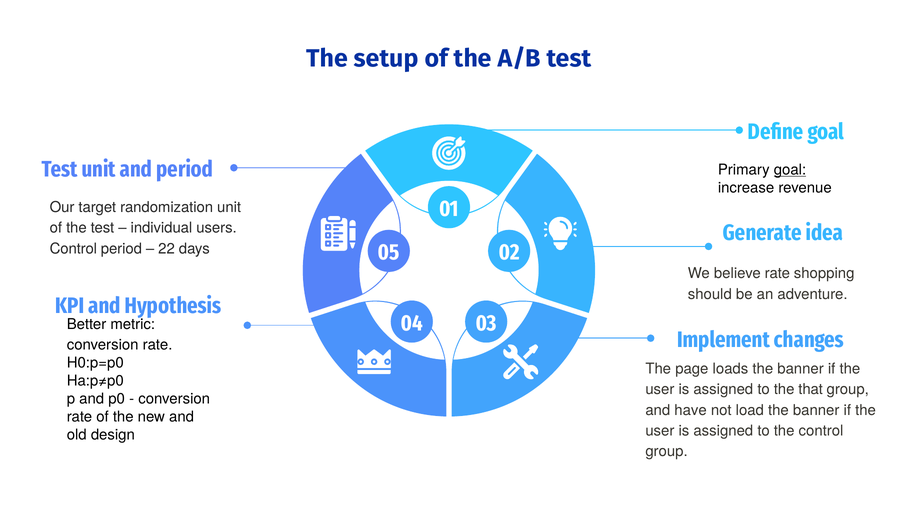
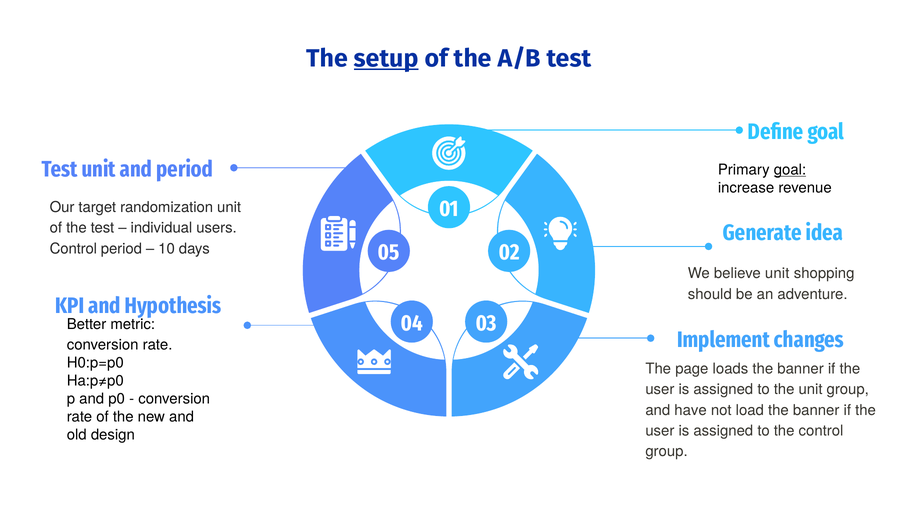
setup underline: none -> present (386, 58)
22: 22 -> 10 (167, 249)
believe rate: rate -> unit (777, 274)
the that: that -> unit (811, 390)
